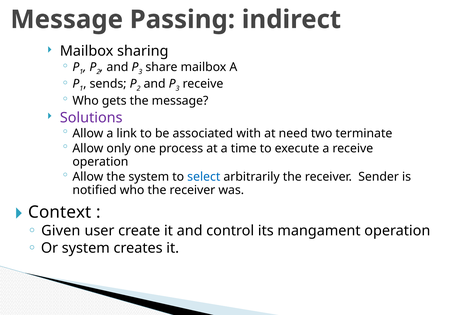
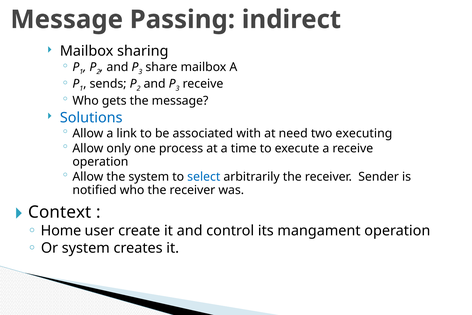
Solutions colour: purple -> blue (91, 117)
terminate: terminate -> executing (364, 133)
Given: Given -> Home (61, 231)
